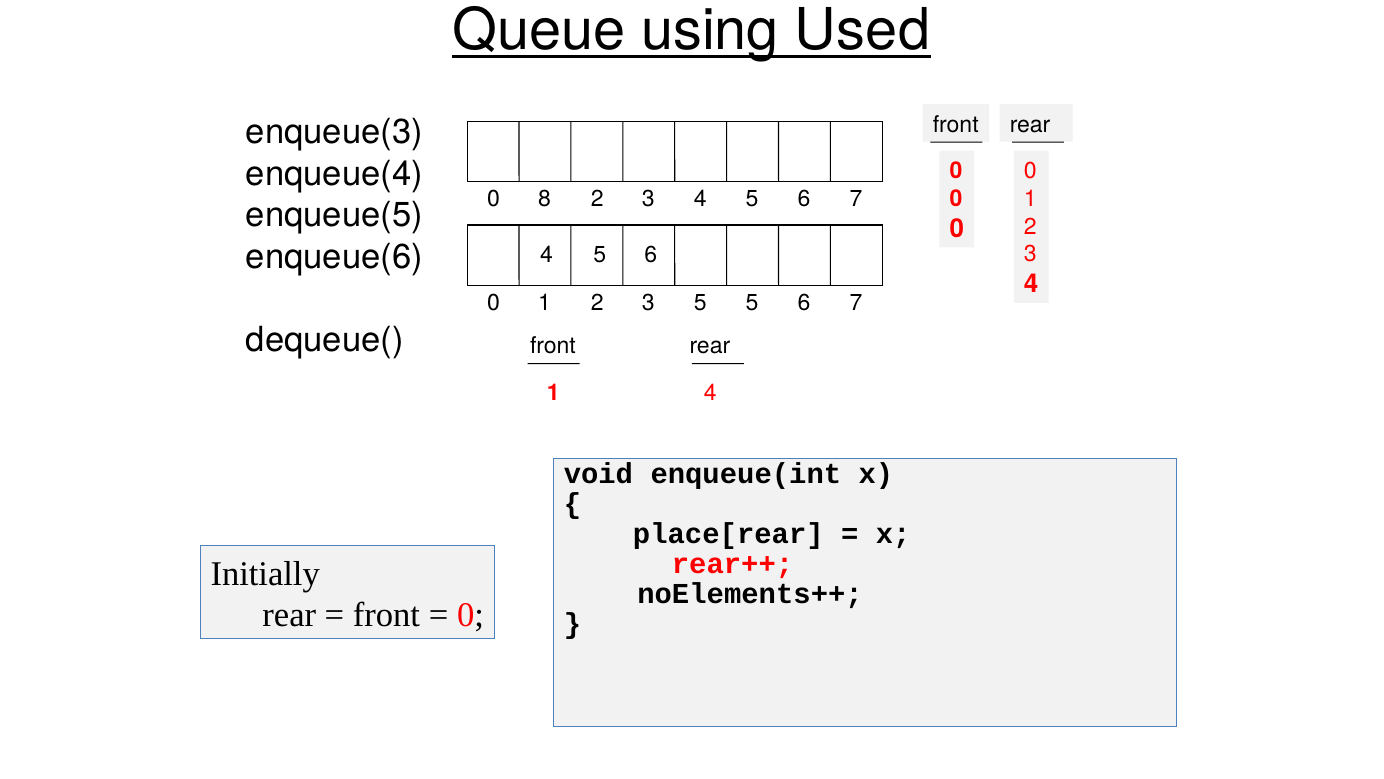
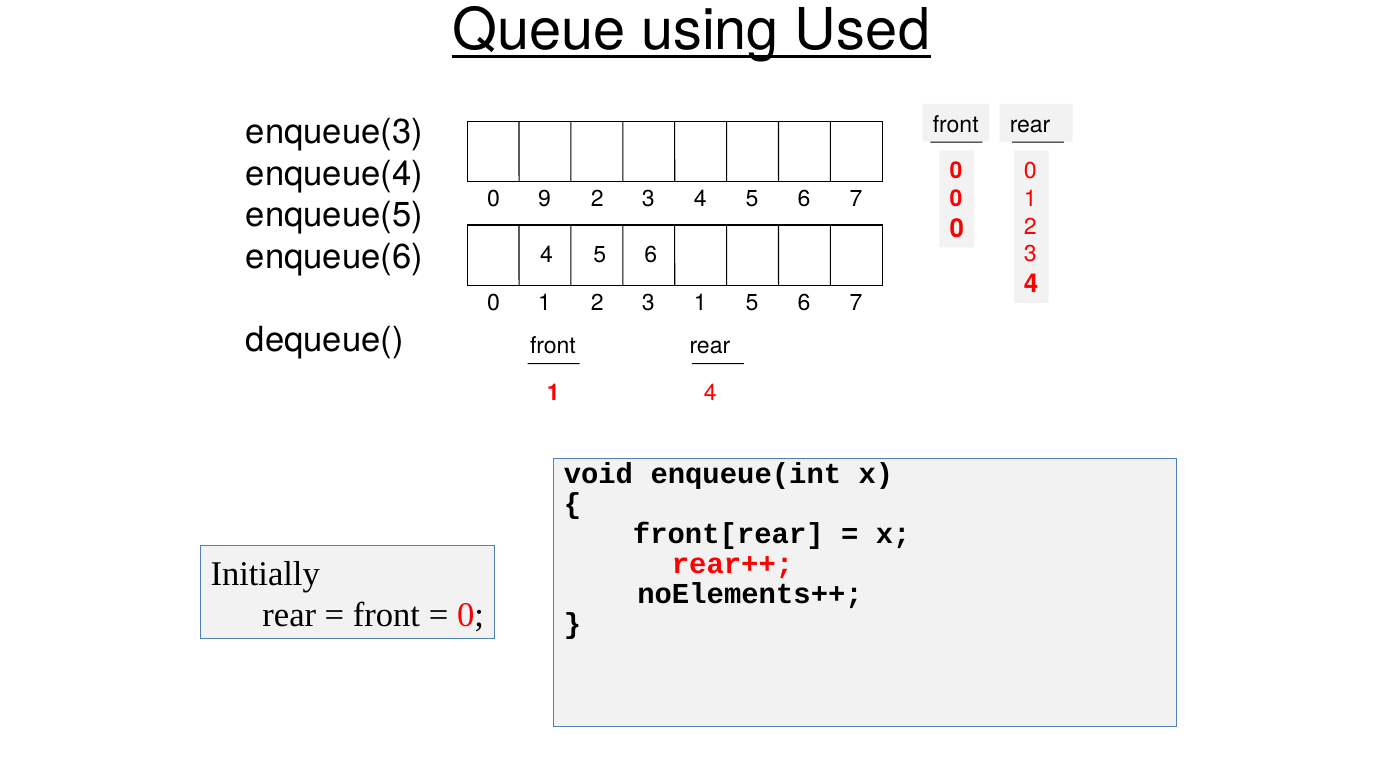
8: 8 -> 9 (545, 199)
2 5: 5 -> 1 (700, 302)
place[rear: place[rear -> front[rear (728, 533)
